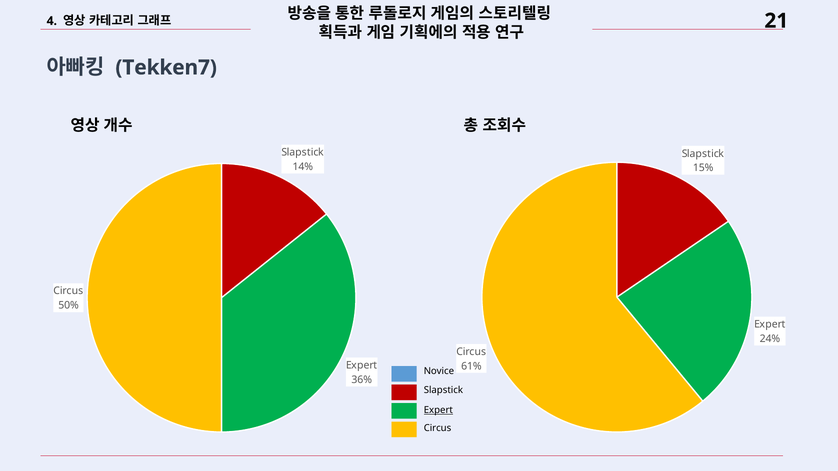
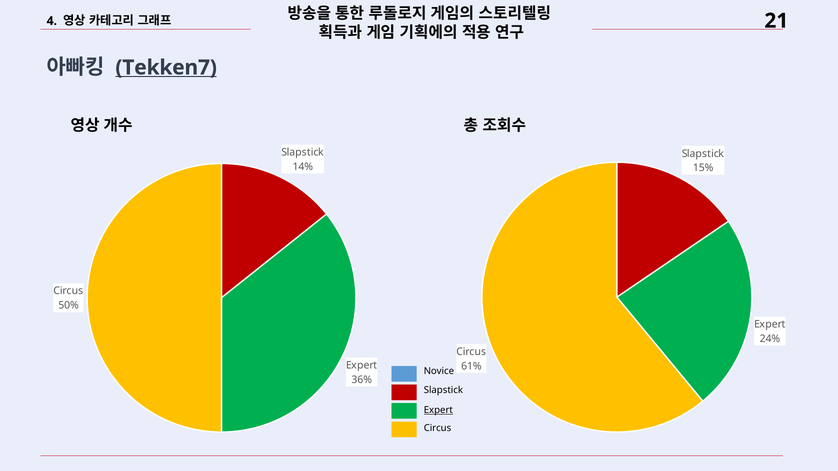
Tekken7 underline: none -> present (166, 68)
